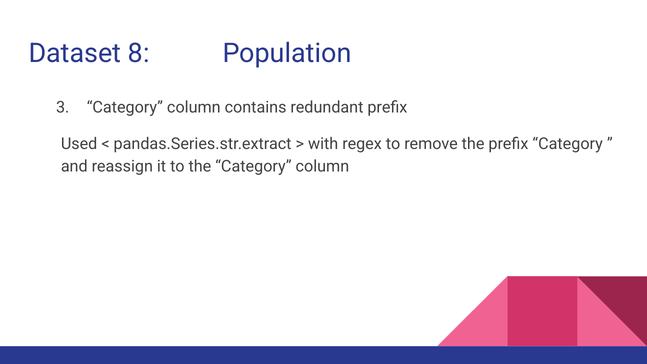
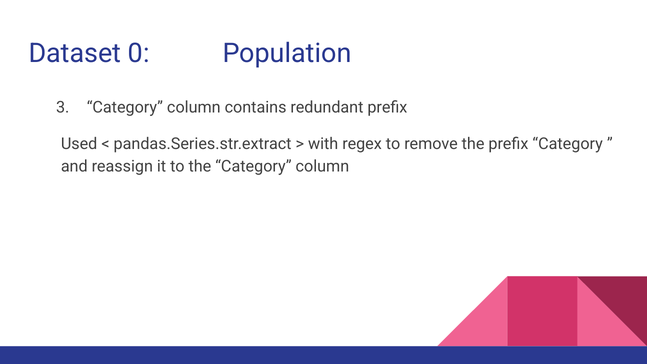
8: 8 -> 0 (139, 54)
